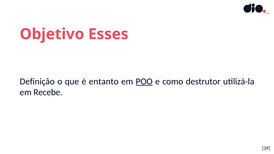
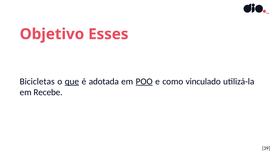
Definição: Definição -> Bicicletas (37, 81)
que underline: none -> present (72, 81)
entanto: entanto -> adotada (104, 81)
destrutor: destrutor -> vinculado (203, 81)
